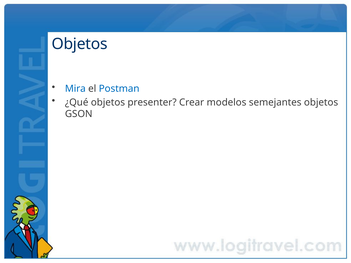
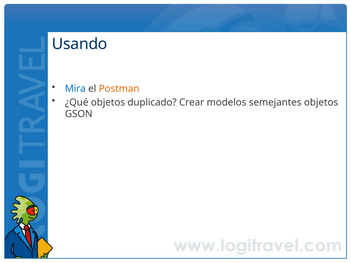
Objetos: Objetos -> Usando (80, 44)
Postman colour: blue -> orange (119, 89)
presenter: presenter -> duplicado (152, 102)
